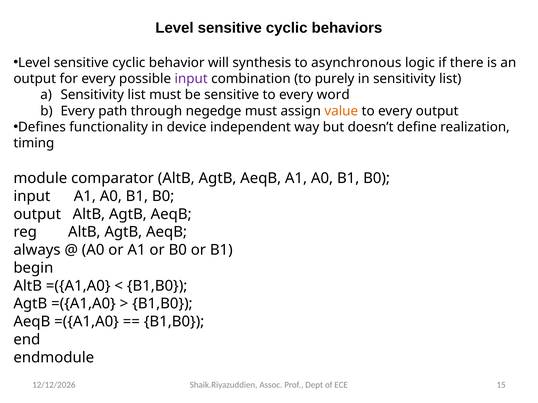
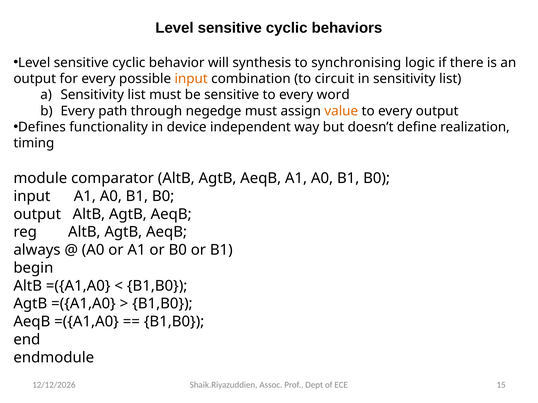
asynchronous: asynchronous -> synchronising (356, 63)
input colour: purple -> orange (191, 79)
purely: purely -> circuit (334, 79)
